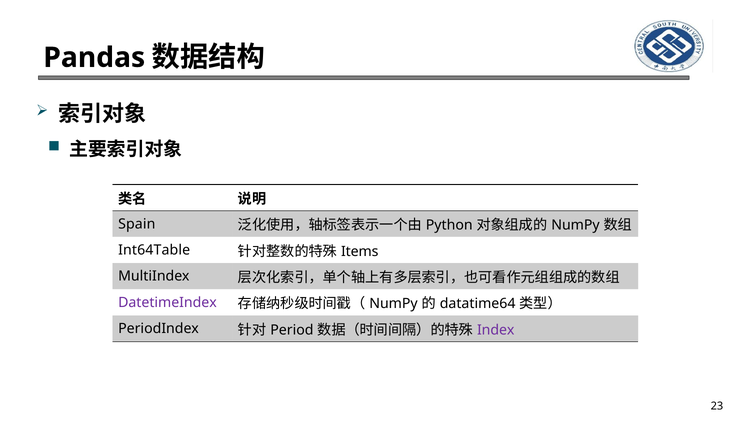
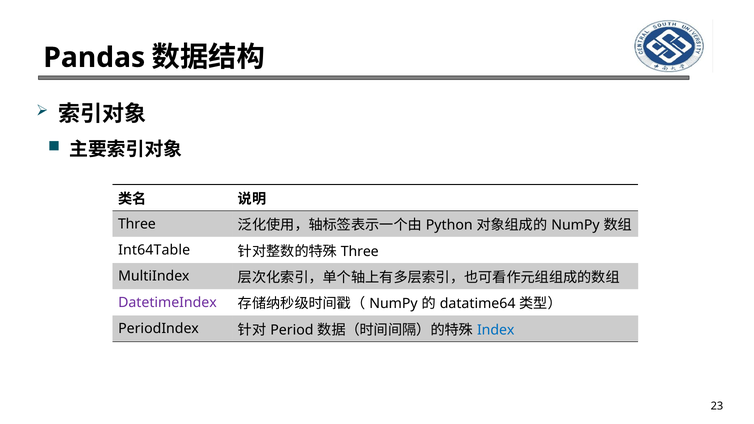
Spain: Spain -> Three (137, 224)
Items: Items -> Three (360, 251)
Index colour: purple -> blue (496, 330)
